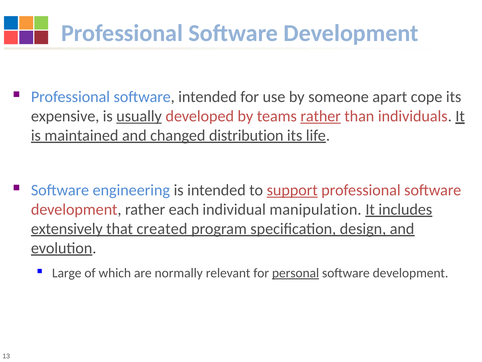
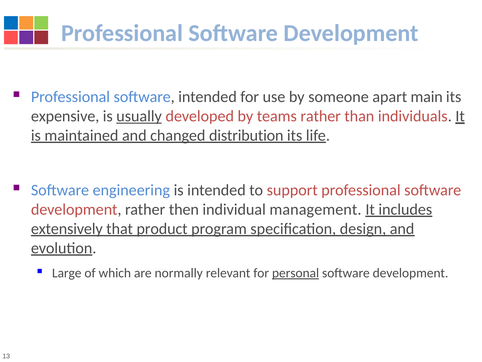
cope: cope -> main (427, 97)
rather underline: present -> none (321, 116)
support underline: present -> none (292, 190)
each: each -> then (184, 209)
manipulation: manipulation -> management (315, 209)
created: created -> product (162, 228)
